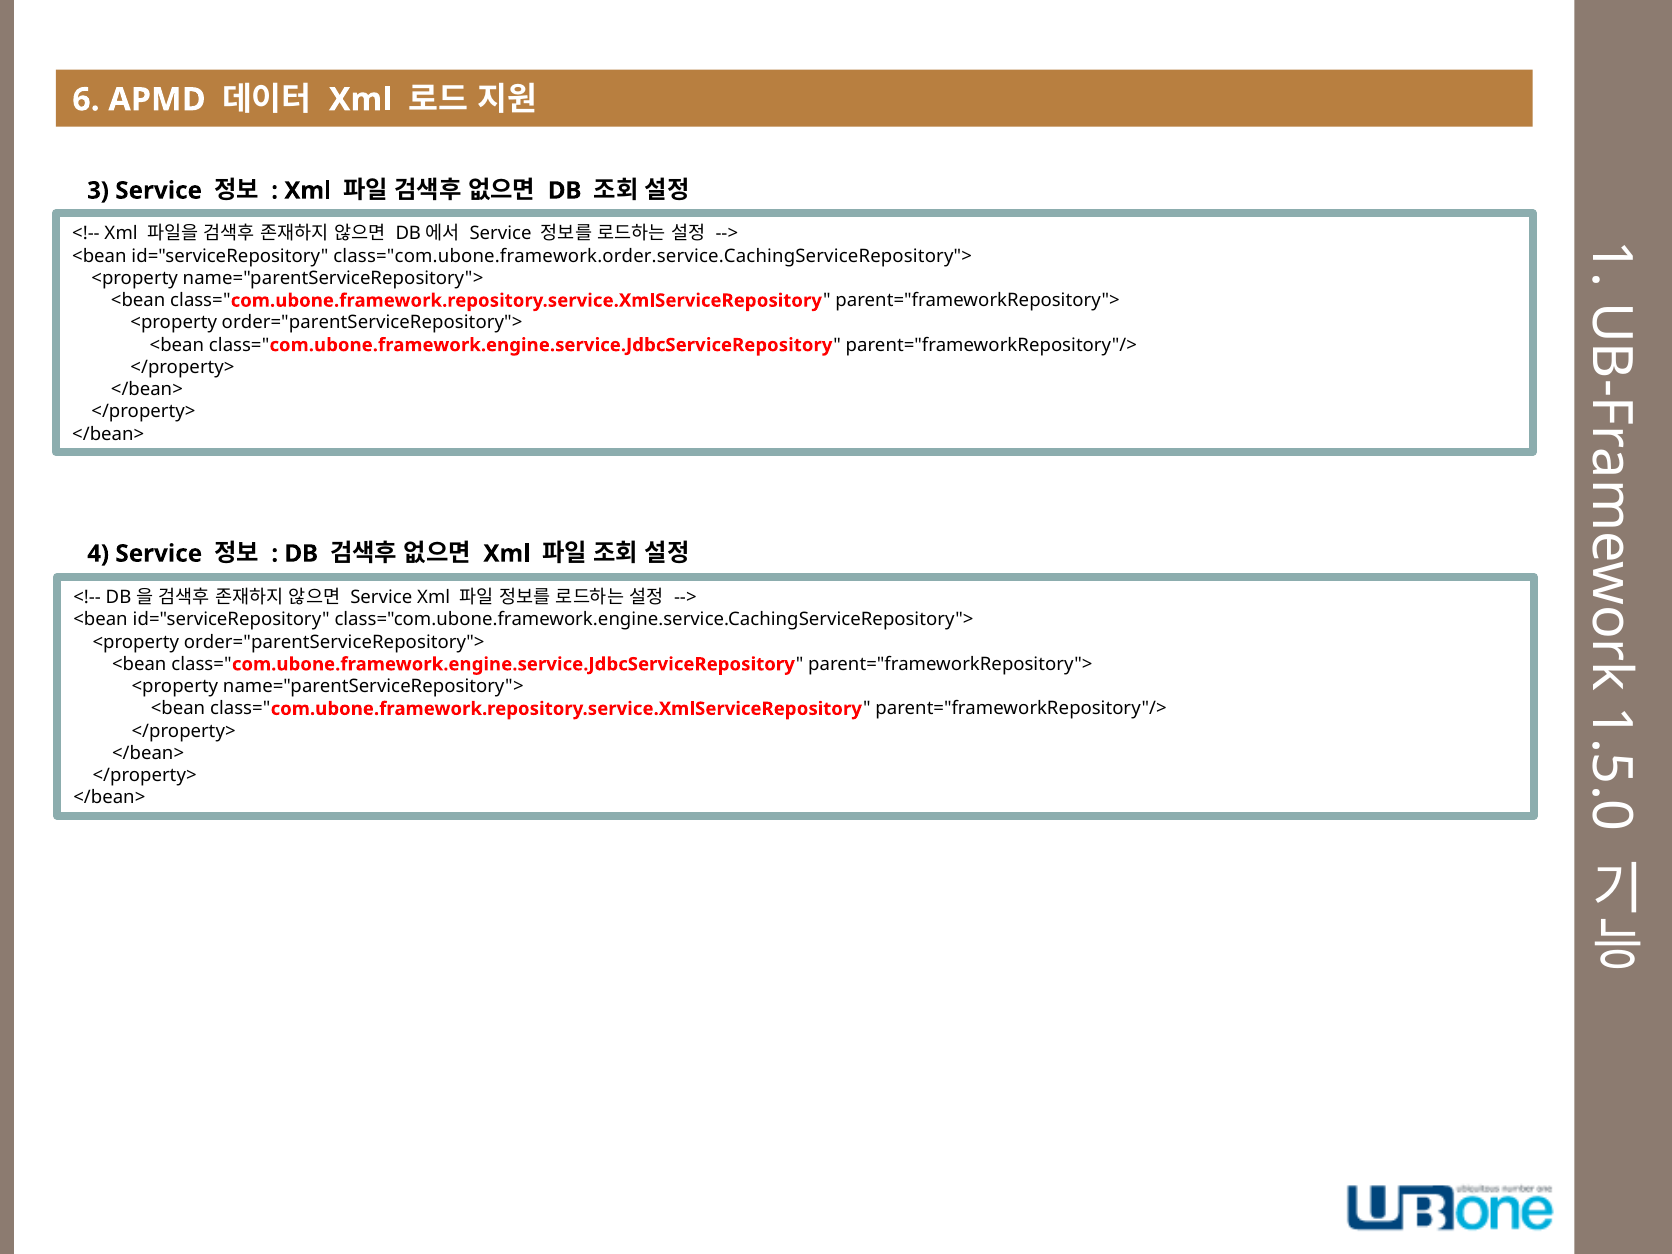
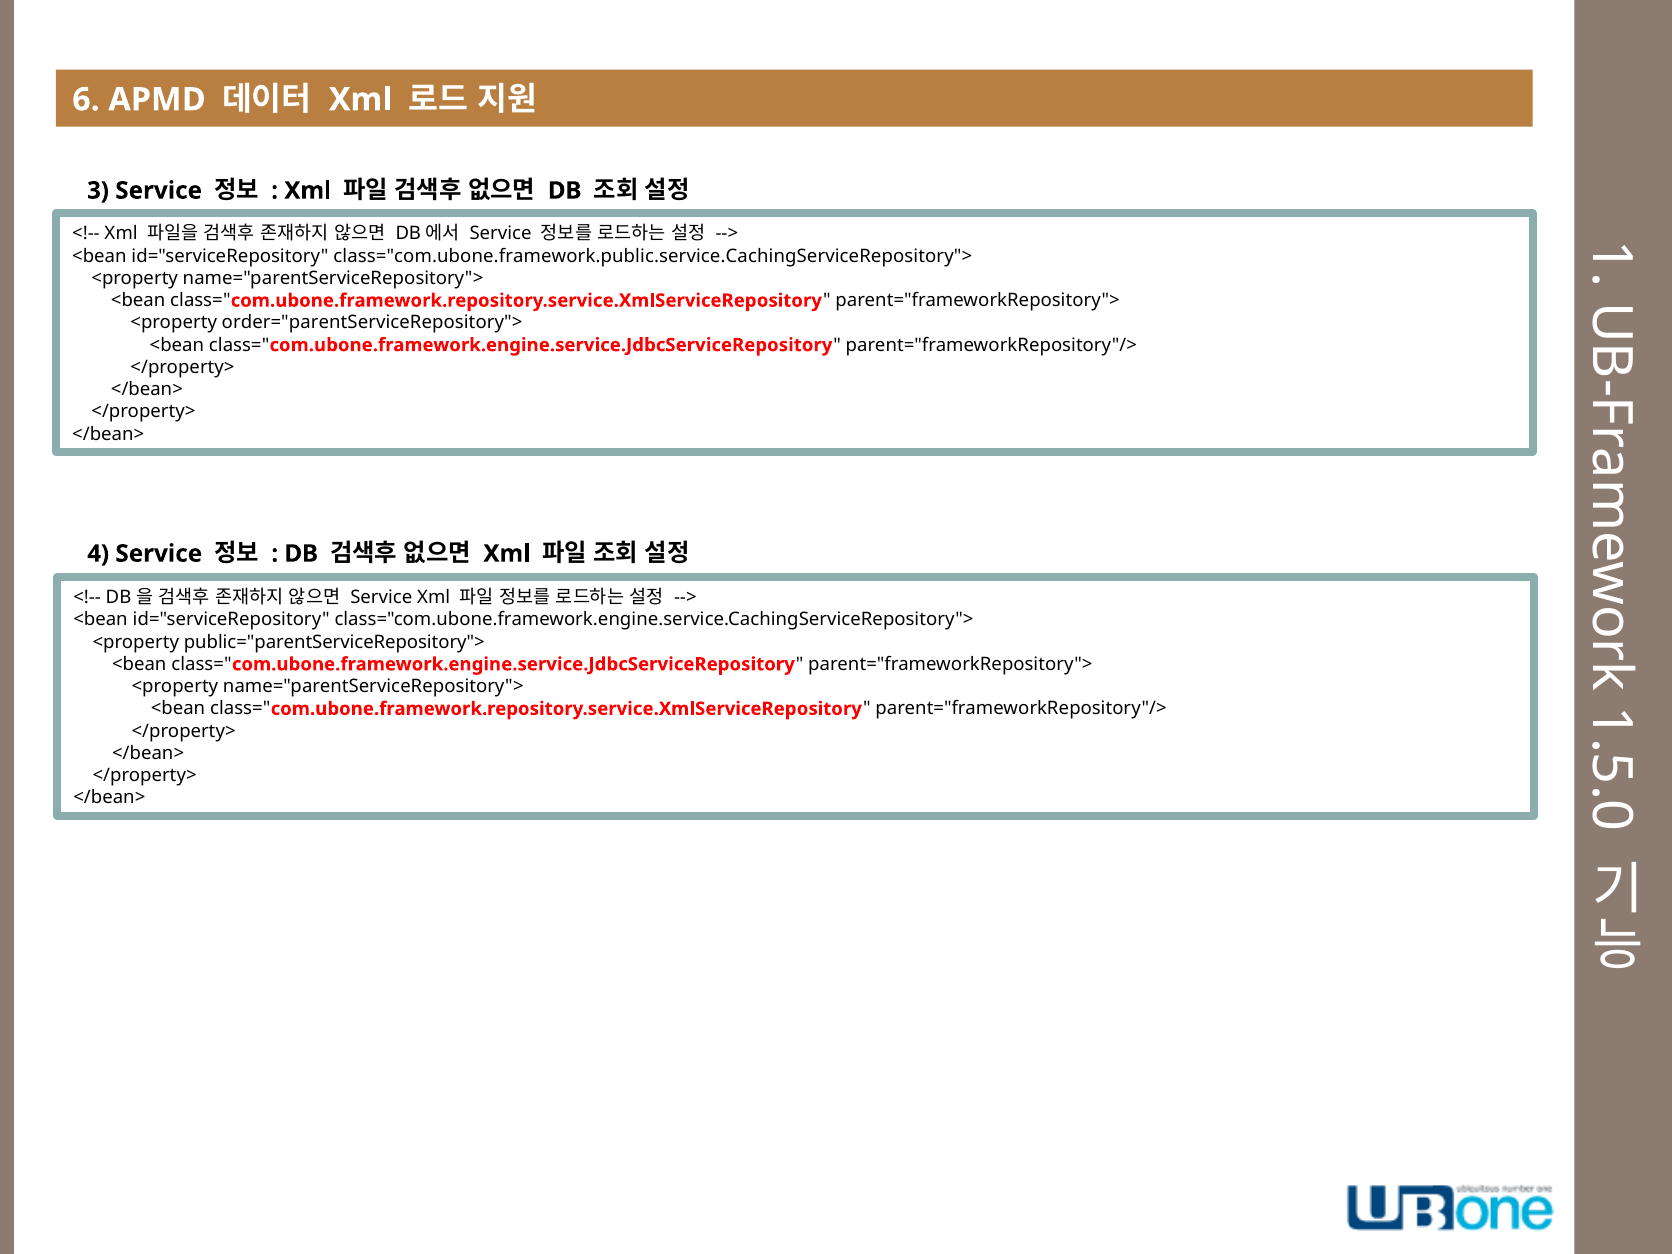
class="com.ubone.framework.order.service.CachingServiceRepository">: class="com.ubone.framework.order.service.CachingServiceRepository"> -> class="com.ubone.framework.public.service.CachingServiceRepository"> (653, 256)
order="parentServiceRepository">: order="parentServiceRepository"> -> public="parentServiceRepository"> (334, 642)
